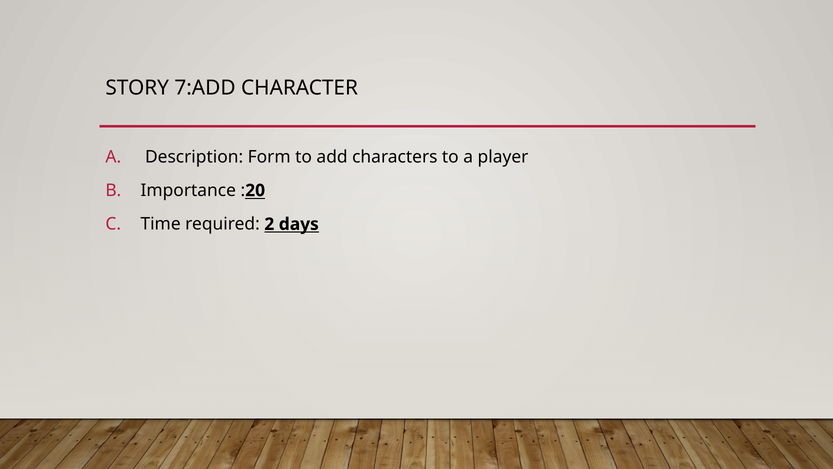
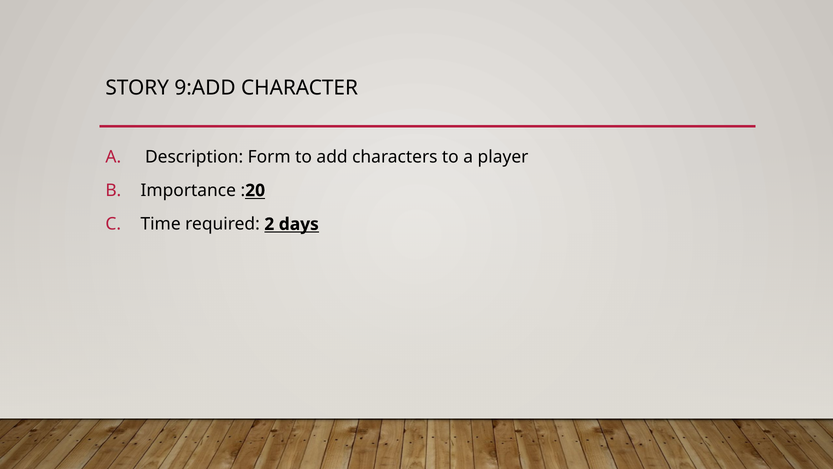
7:ADD: 7:ADD -> 9:ADD (205, 88)
